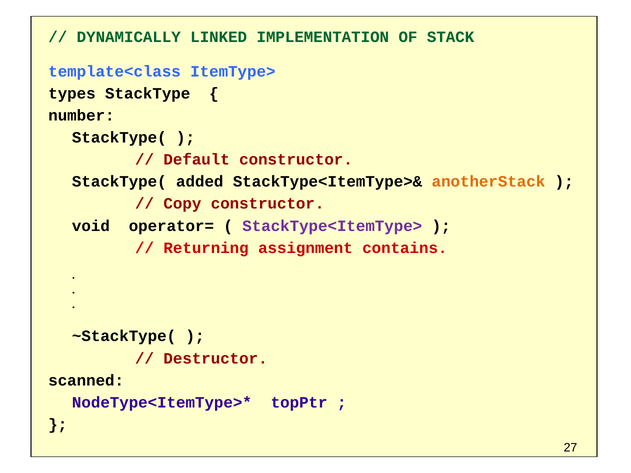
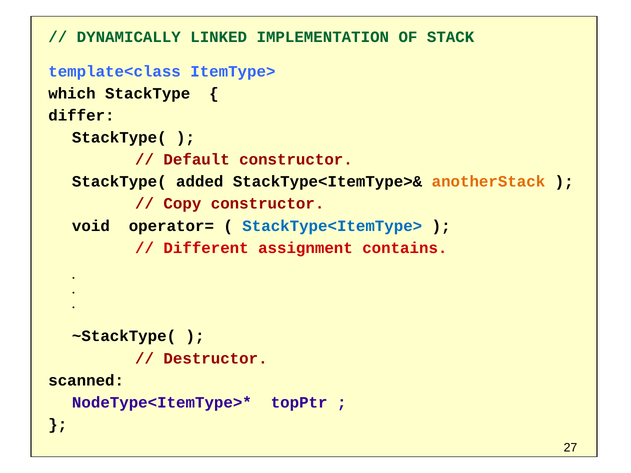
types: types -> which (72, 93)
number: number -> differ (81, 116)
StackType<ItemType> colour: purple -> blue (332, 226)
Returning: Returning -> Different (206, 248)
